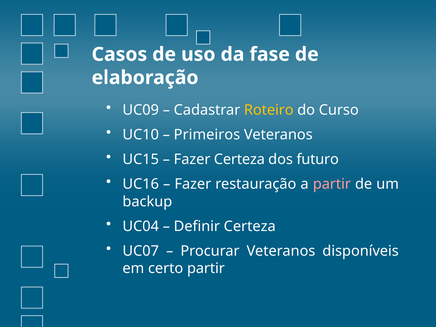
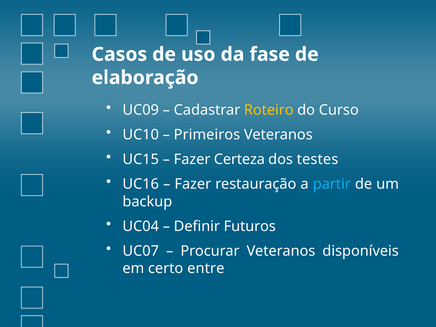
futuro: futuro -> testes (318, 159)
partir colour: pink -> light blue (332, 184)
Definir Certeza: Certeza -> Futuros (250, 226)
certo partir: partir -> entre (206, 268)
